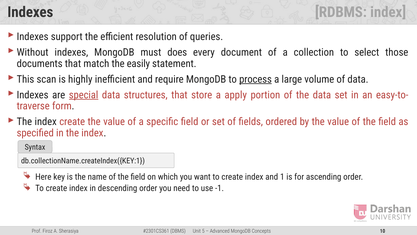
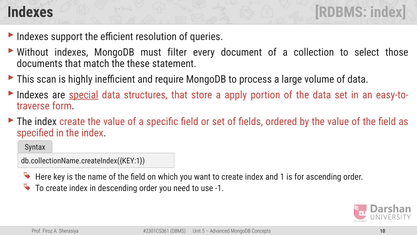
does: does -> filter (177, 52)
easily: easily -> these (138, 64)
process underline: present -> none (255, 79)
